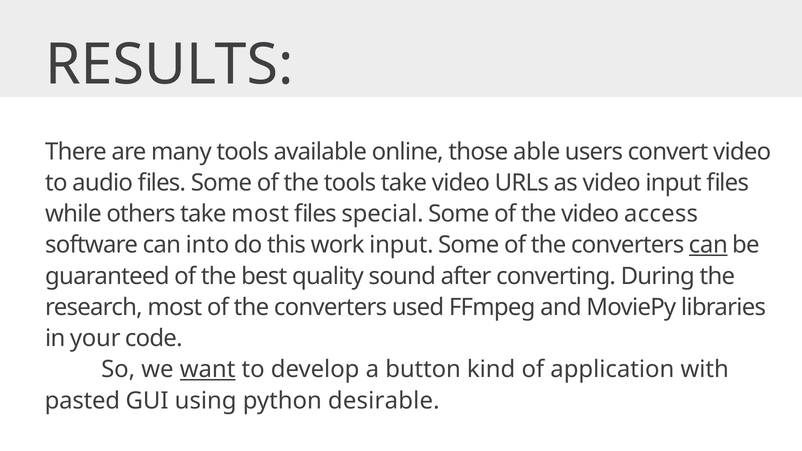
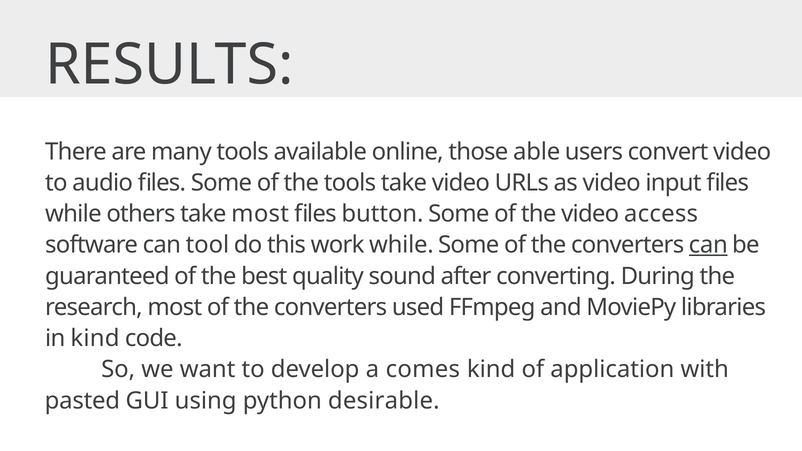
special: special -> button (382, 214)
into: into -> tool (207, 245)
work input: input -> while (401, 245)
in your: your -> kind (95, 338)
want underline: present -> none (208, 370)
button: button -> comes (423, 370)
